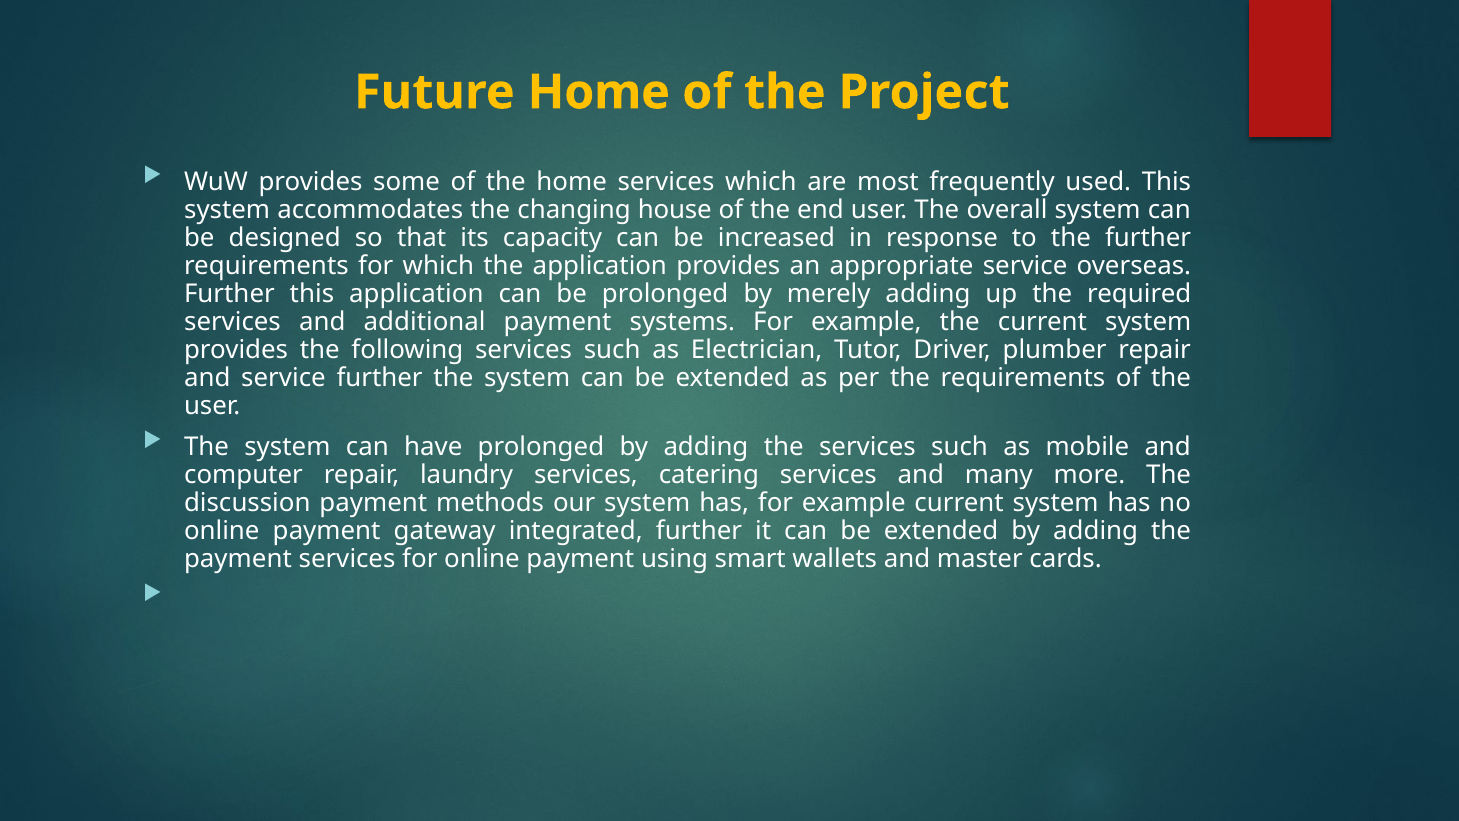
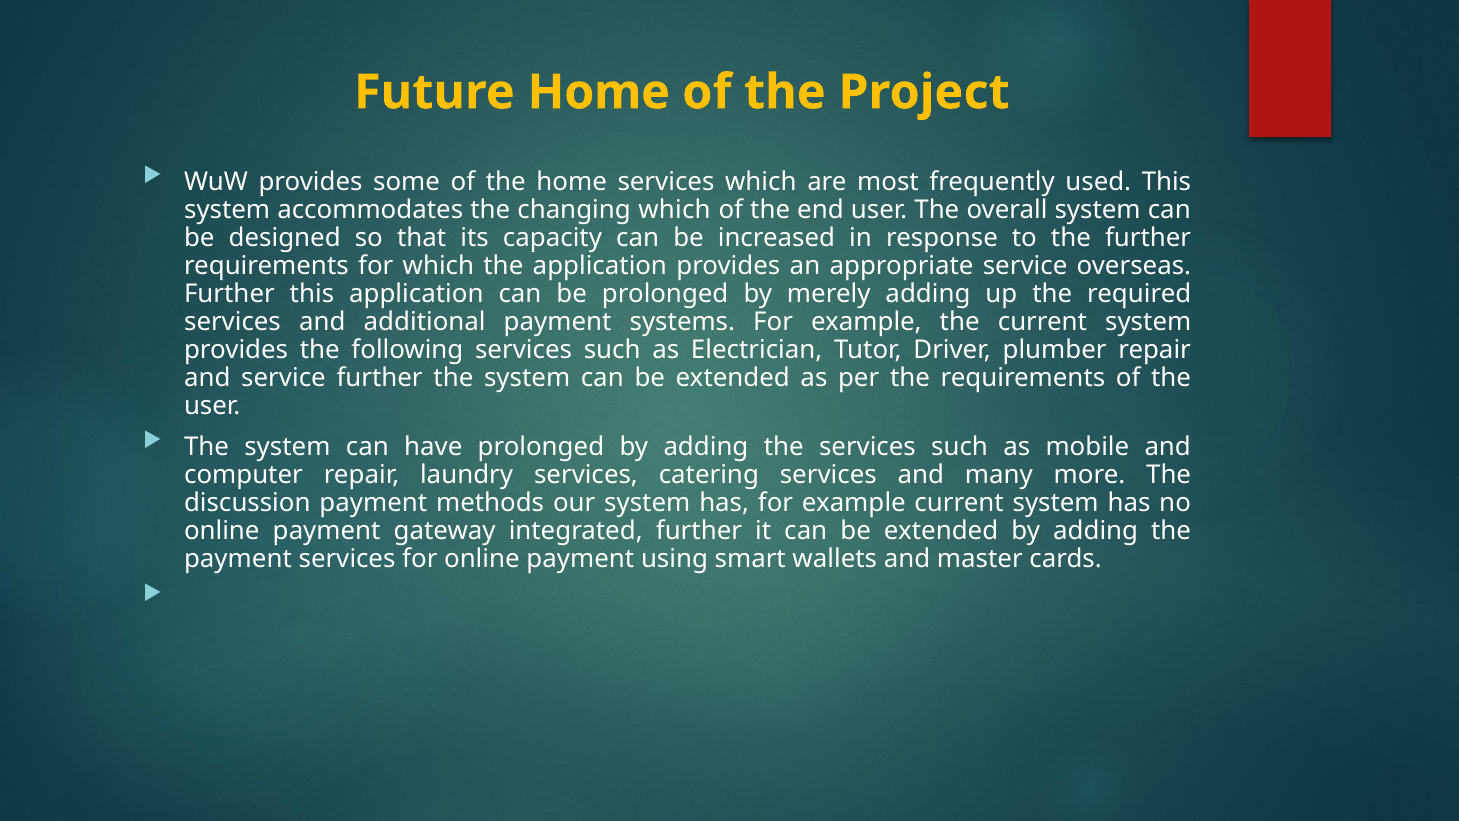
changing house: house -> which (675, 210)
